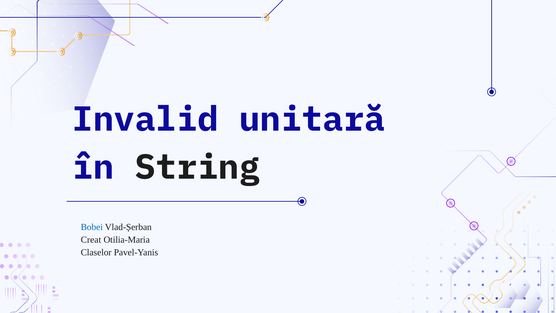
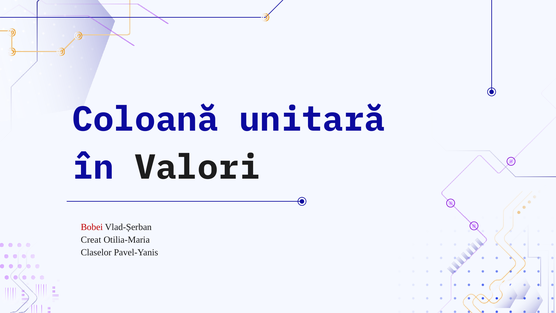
Invalid: Invalid -> Coloană (145, 119)
String: String -> Valori (197, 167)
Bobei colour: blue -> red (92, 227)
